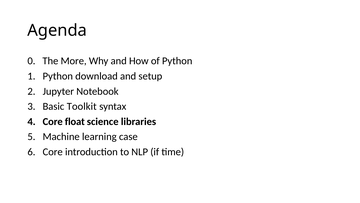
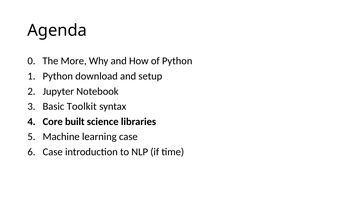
float: float -> built (75, 121)
Core: Core -> Case (53, 151)
